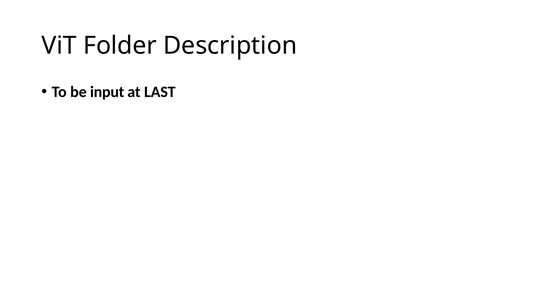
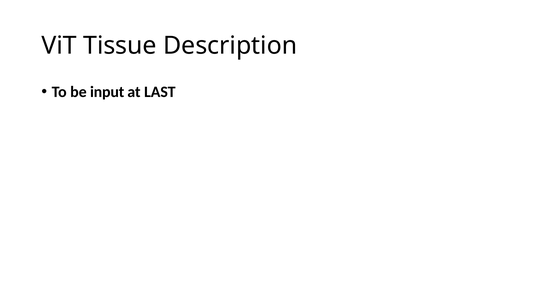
Folder: Folder -> Tissue (120, 46)
